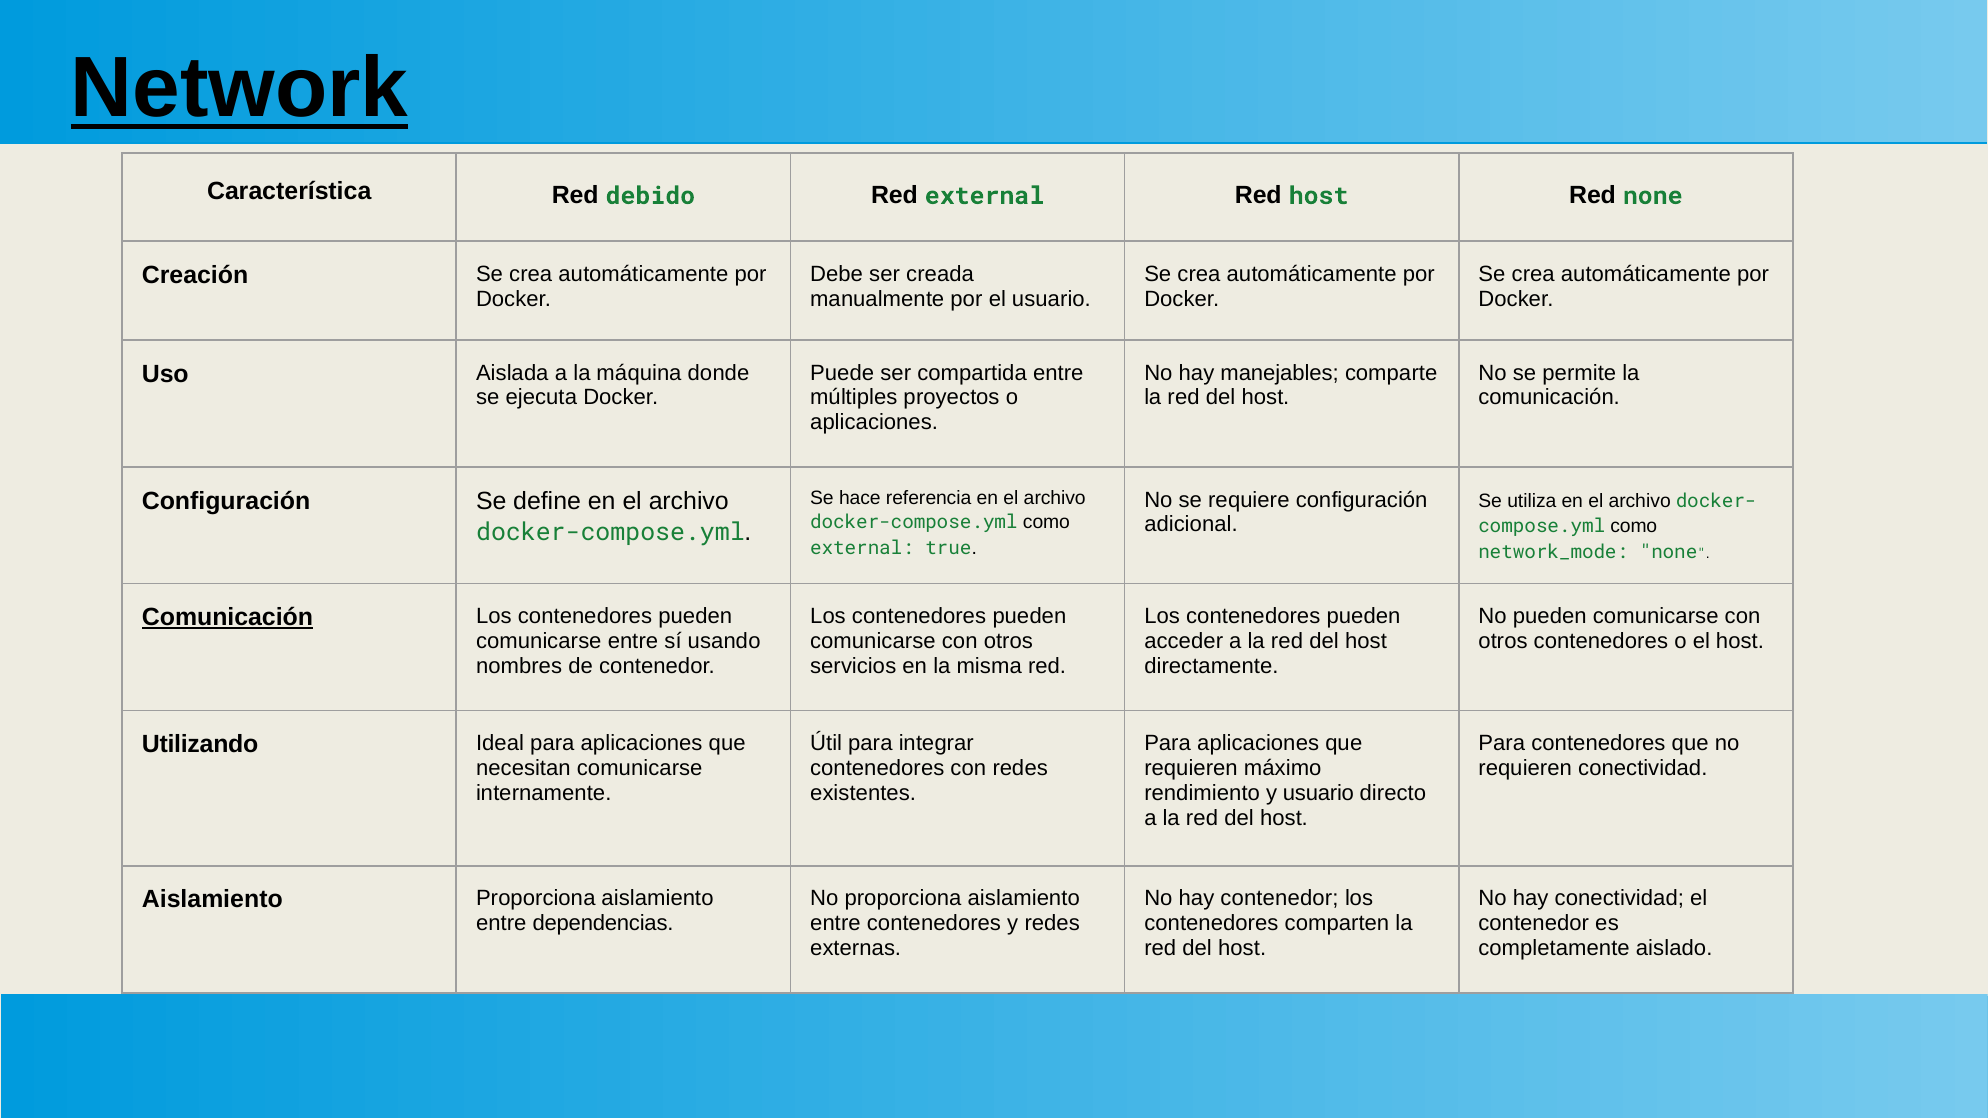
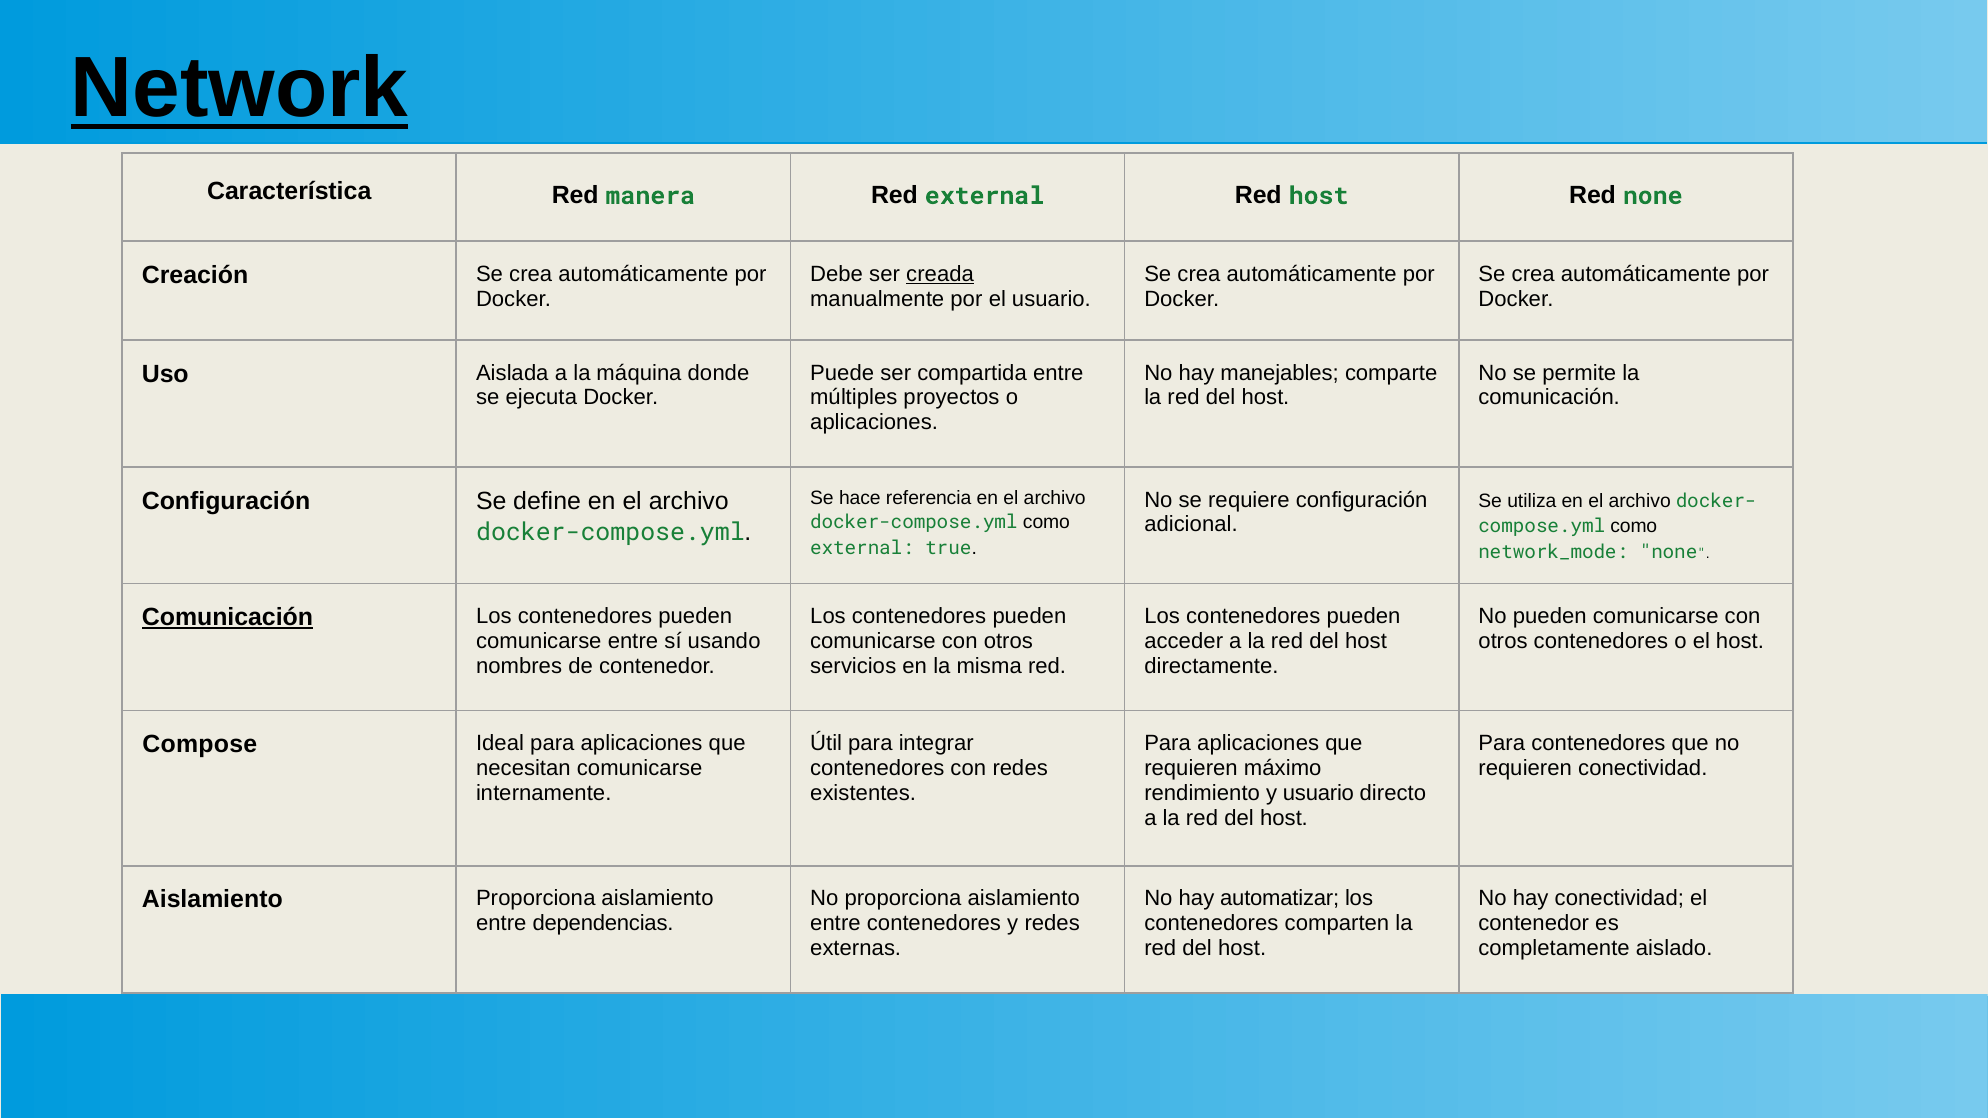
debido: debido -> manera (650, 196)
creada underline: none -> present (940, 274)
Utilizando: Utilizando -> Compose (200, 745)
hay contenedor: contenedor -> automatizar (1280, 899)
